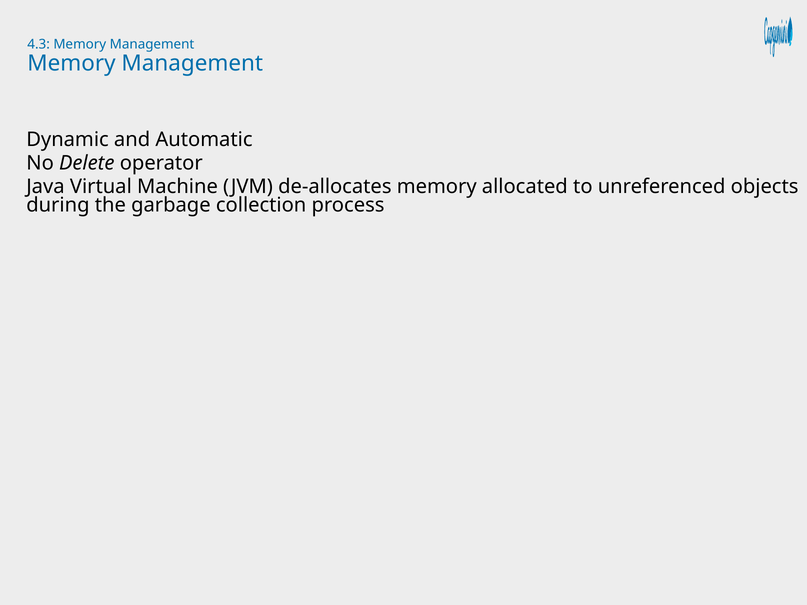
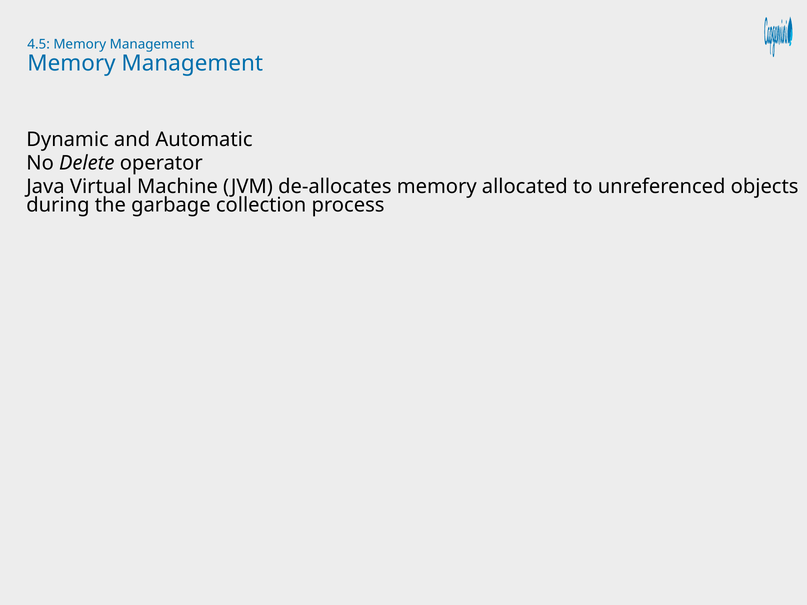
4.3: 4.3 -> 4.5 (39, 44)
